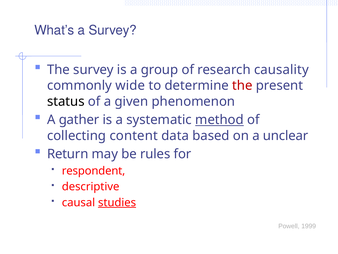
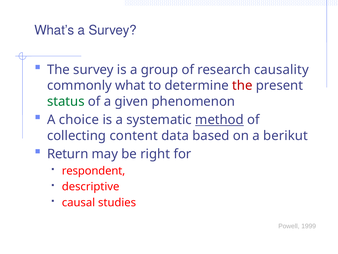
wide: wide -> what (130, 85)
status colour: black -> green (66, 101)
gather: gather -> choice (79, 120)
unclear: unclear -> berikut (286, 135)
rules: rules -> right (155, 154)
studies underline: present -> none (117, 202)
